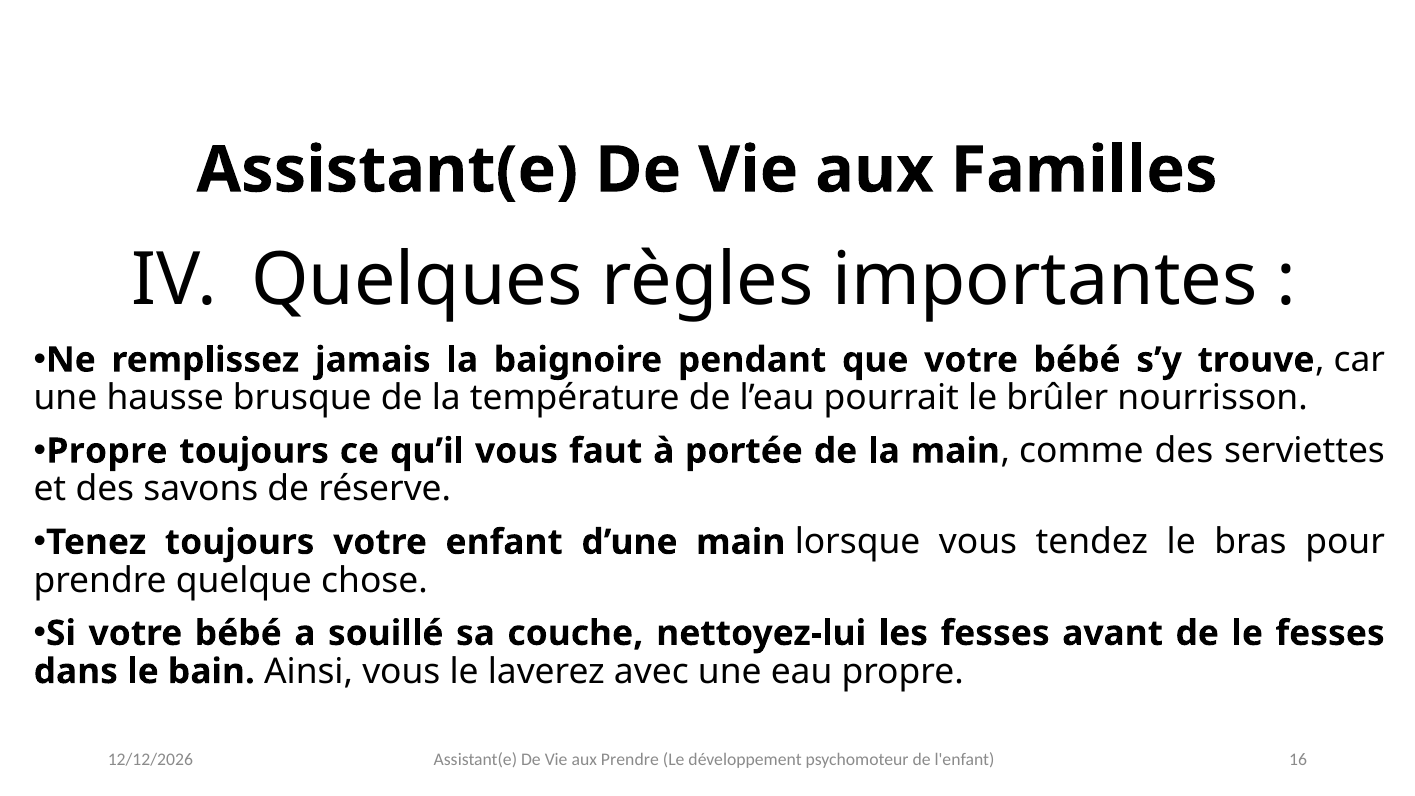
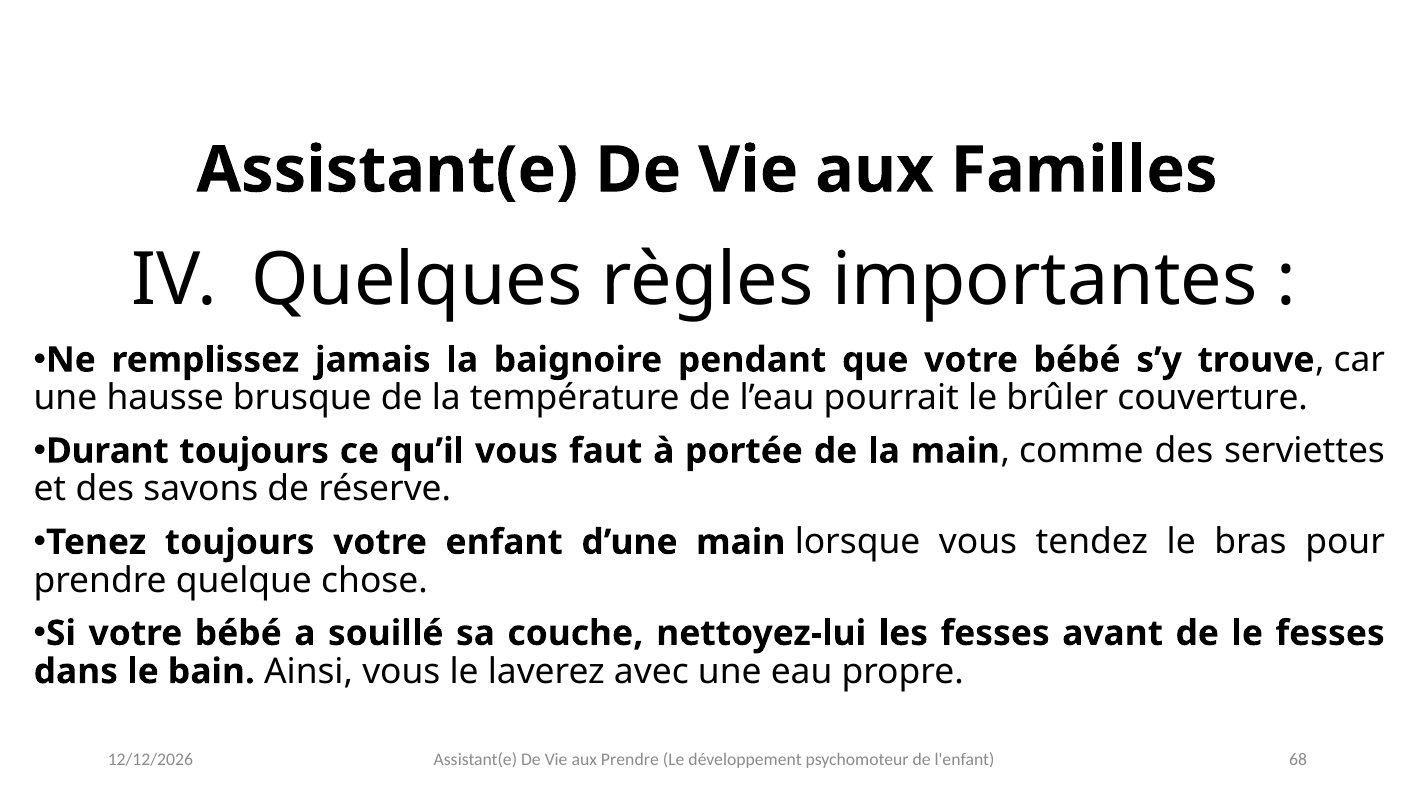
nourrisson: nourrisson -> couverture (1213, 398)
Propre: Propre -> Durant (107, 451)
16: 16 -> 68 (1298, 760)
